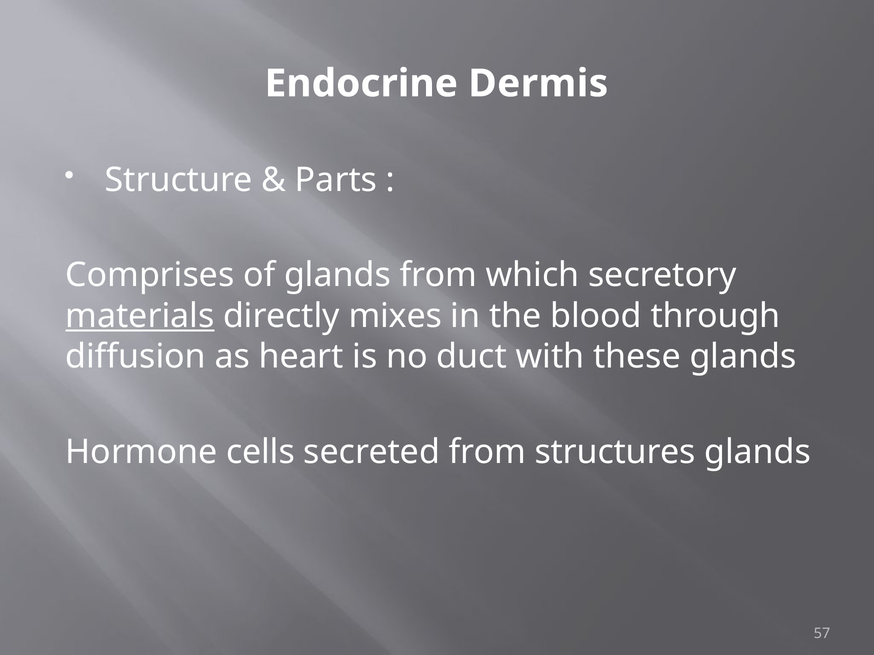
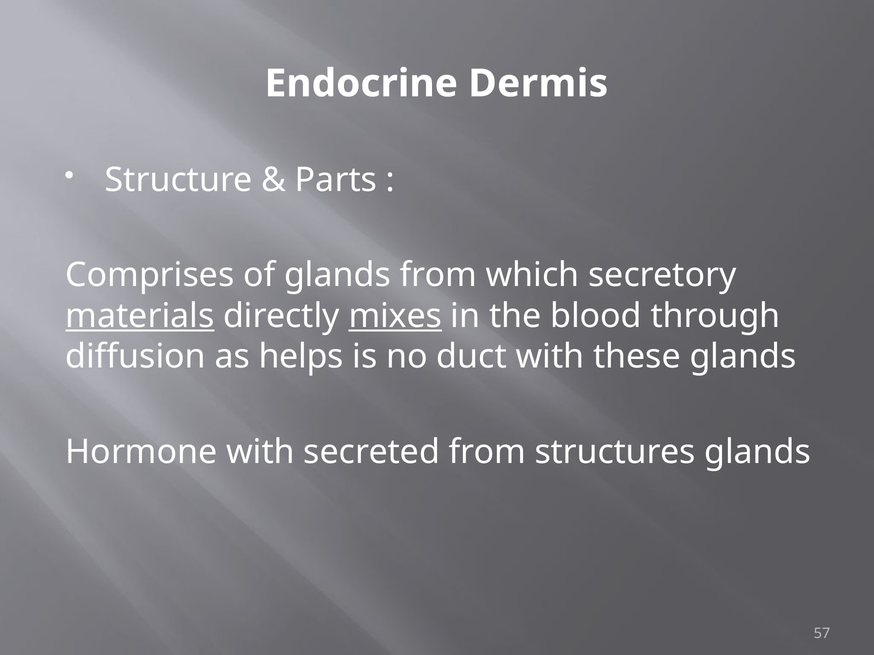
mixes underline: none -> present (395, 316)
heart: heart -> helps (301, 357)
Hormone cells: cells -> with (260, 452)
